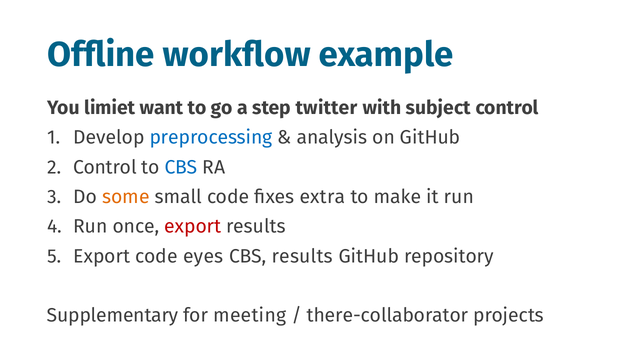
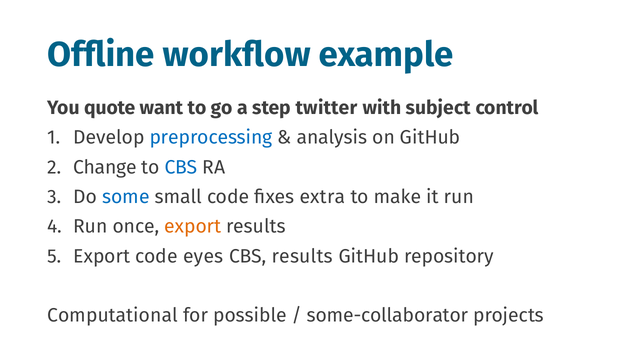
limiet: limiet -> quote (110, 108)
Control: Control -> Change (105, 167)
some colour: orange -> blue (126, 197)
export colour: red -> orange (193, 227)
Supplementary: Supplementary -> Computational (113, 316)
meeting: meeting -> possible (250, 316)
there-collaborator: there-collaborator -> some-collaborator (388, 316)
